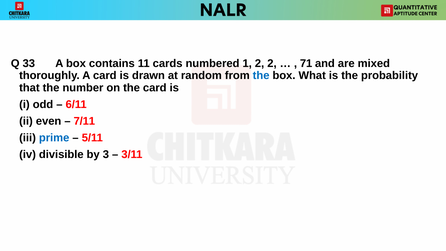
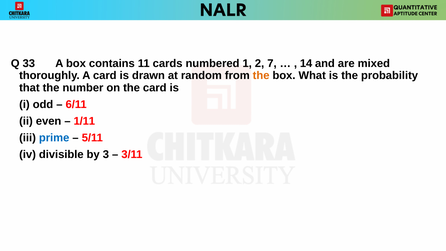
2 2: 2 -> 7 (272, 64)
71: 71 -> 14 (306, 64)
the colour: blue -> orange (261, 76)
7/11: 7/11 -> 1/11 (84, 121)
